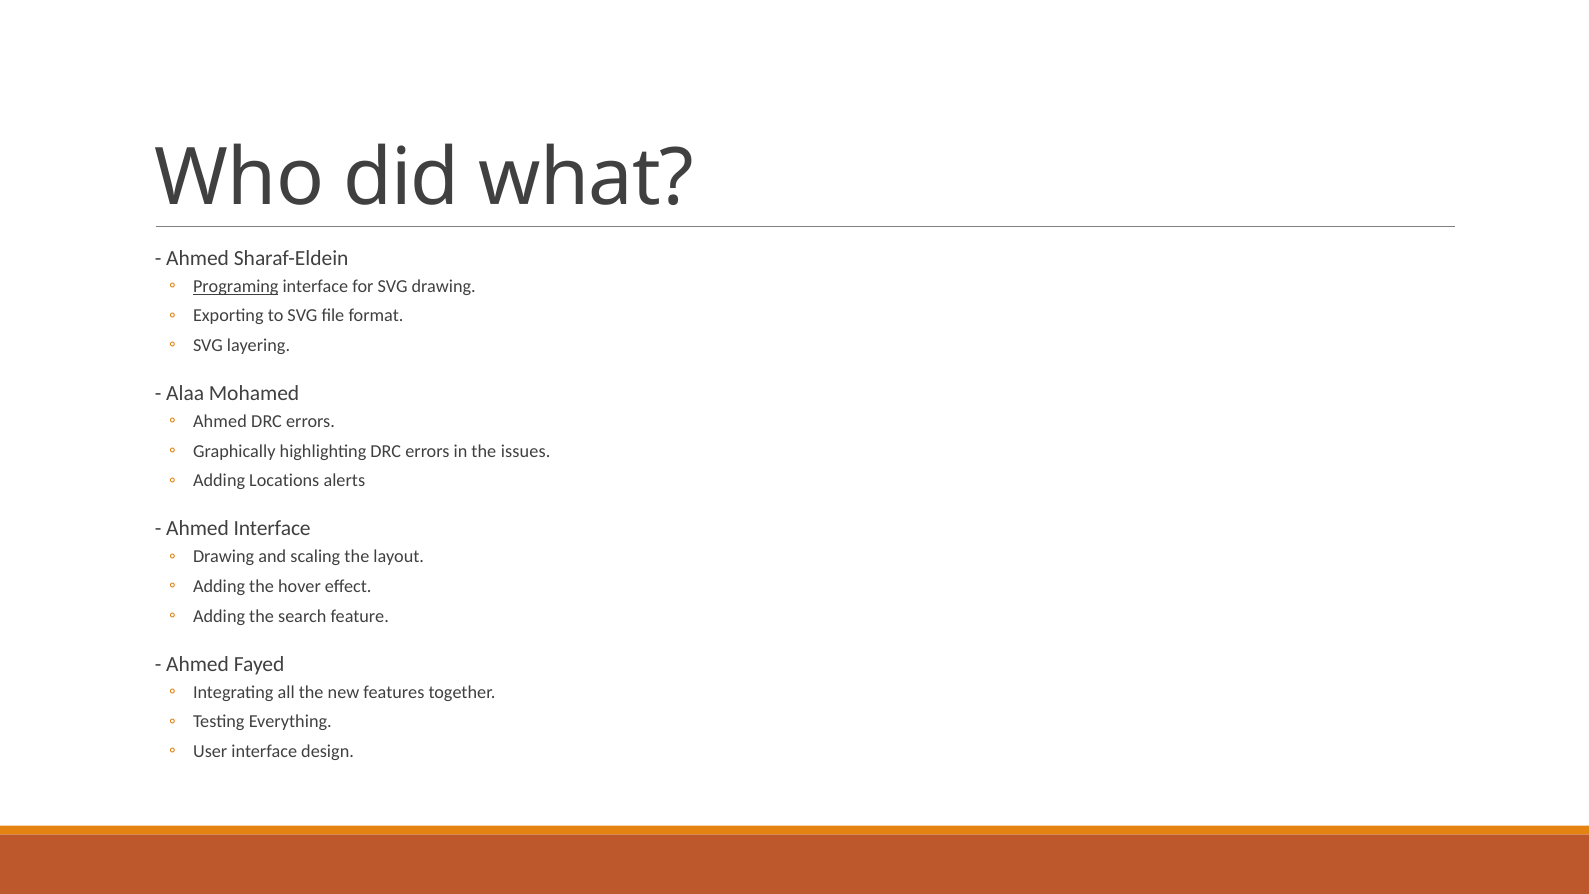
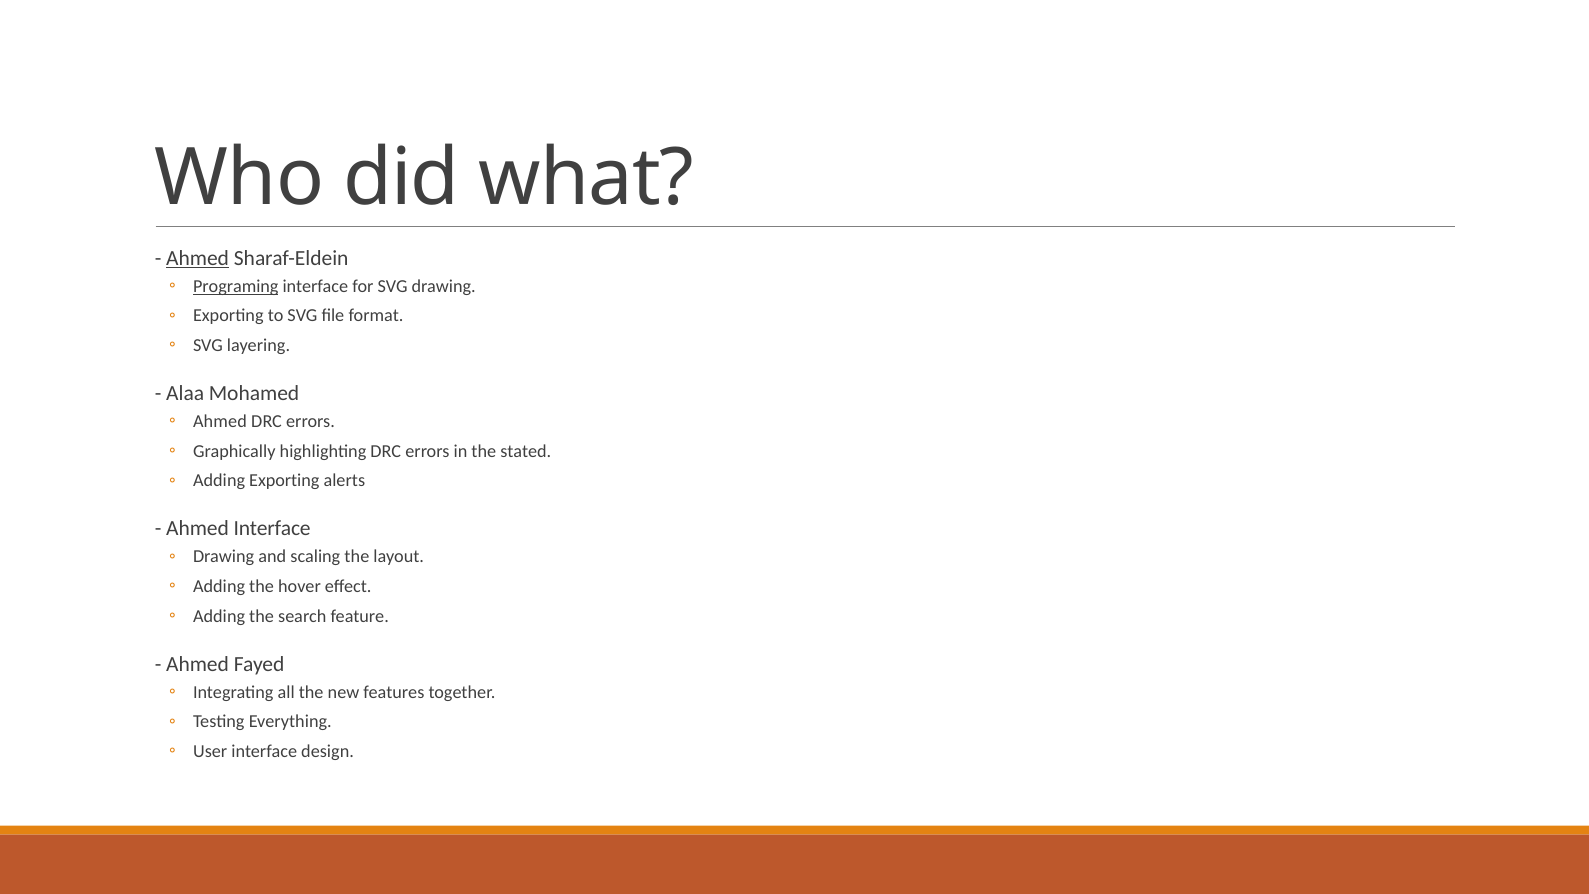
Ahmed underline: none -> present (198, 258)
issues: issues -> stated (526, 451)
Adding Locations: Locations -> Exporting (284, 481)
